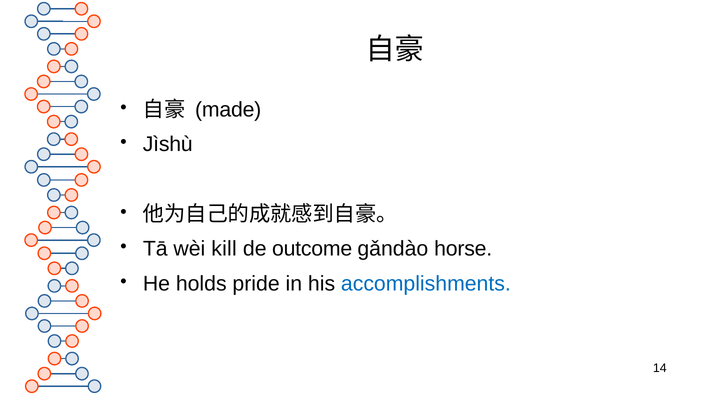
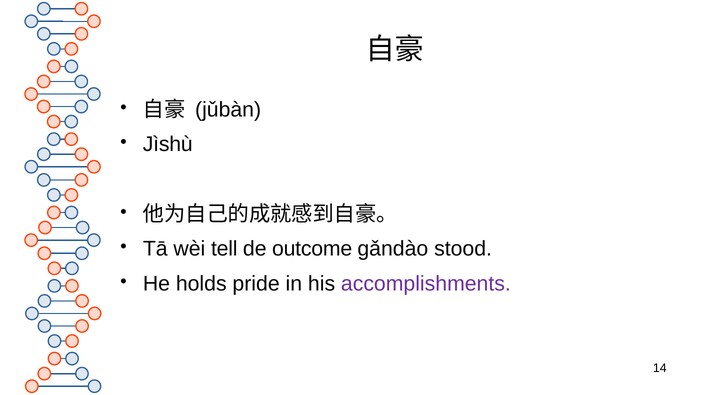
made: made -> jǔbàn (228, 109)
kill: kill -> tell (224, 249)
horse: horse -> stood (463, 249)
accomplishments colour: blue -> purple (426, 284)
